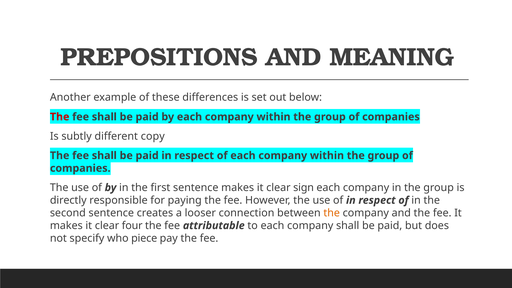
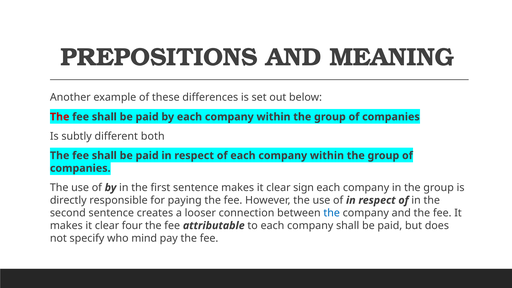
copy: copy -> both (153, 136)
the colour: orange -> blue (332, 213)
piece: piece -> mind (144, 238)
